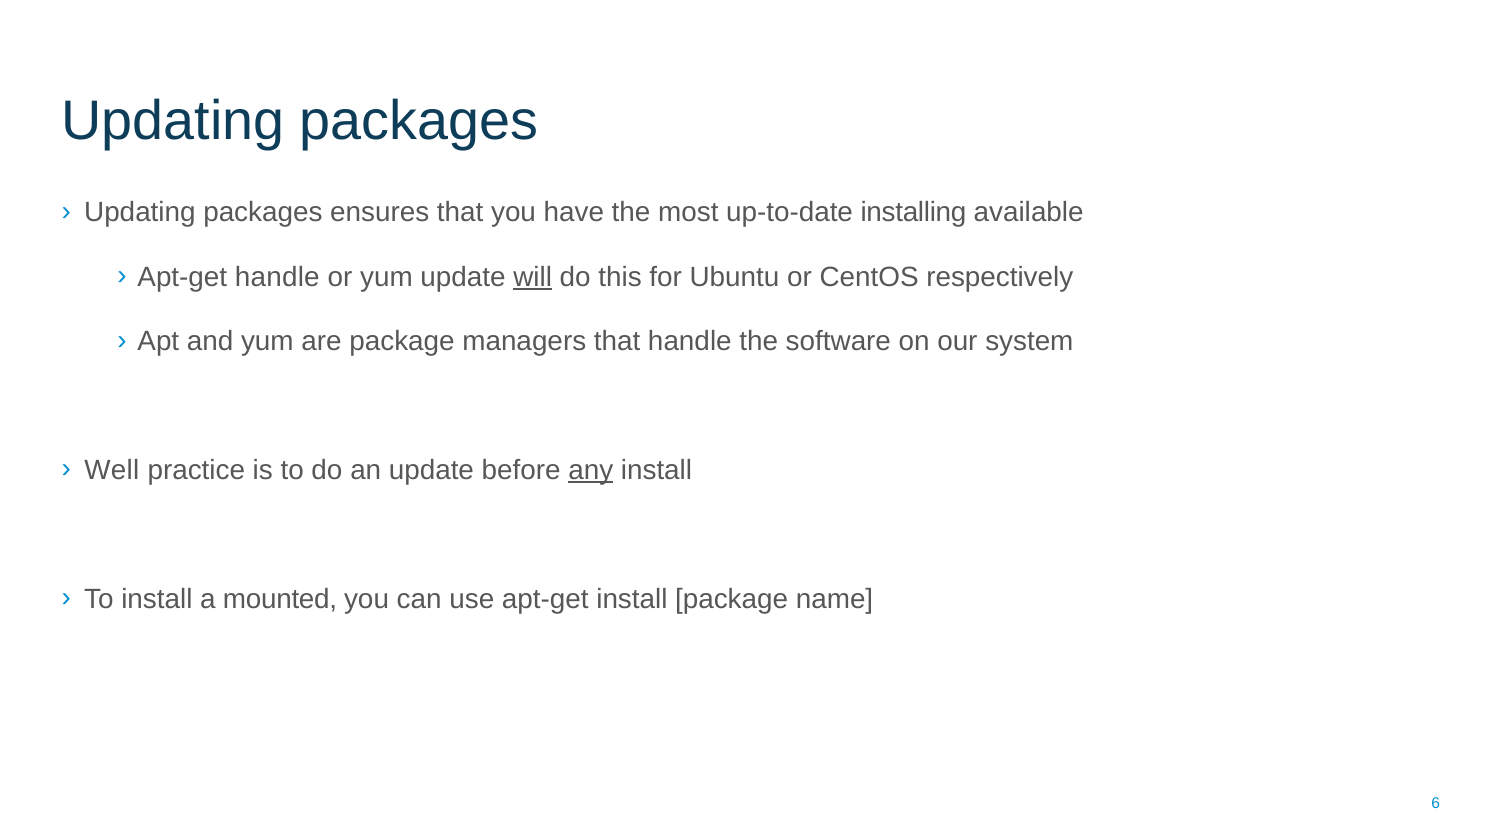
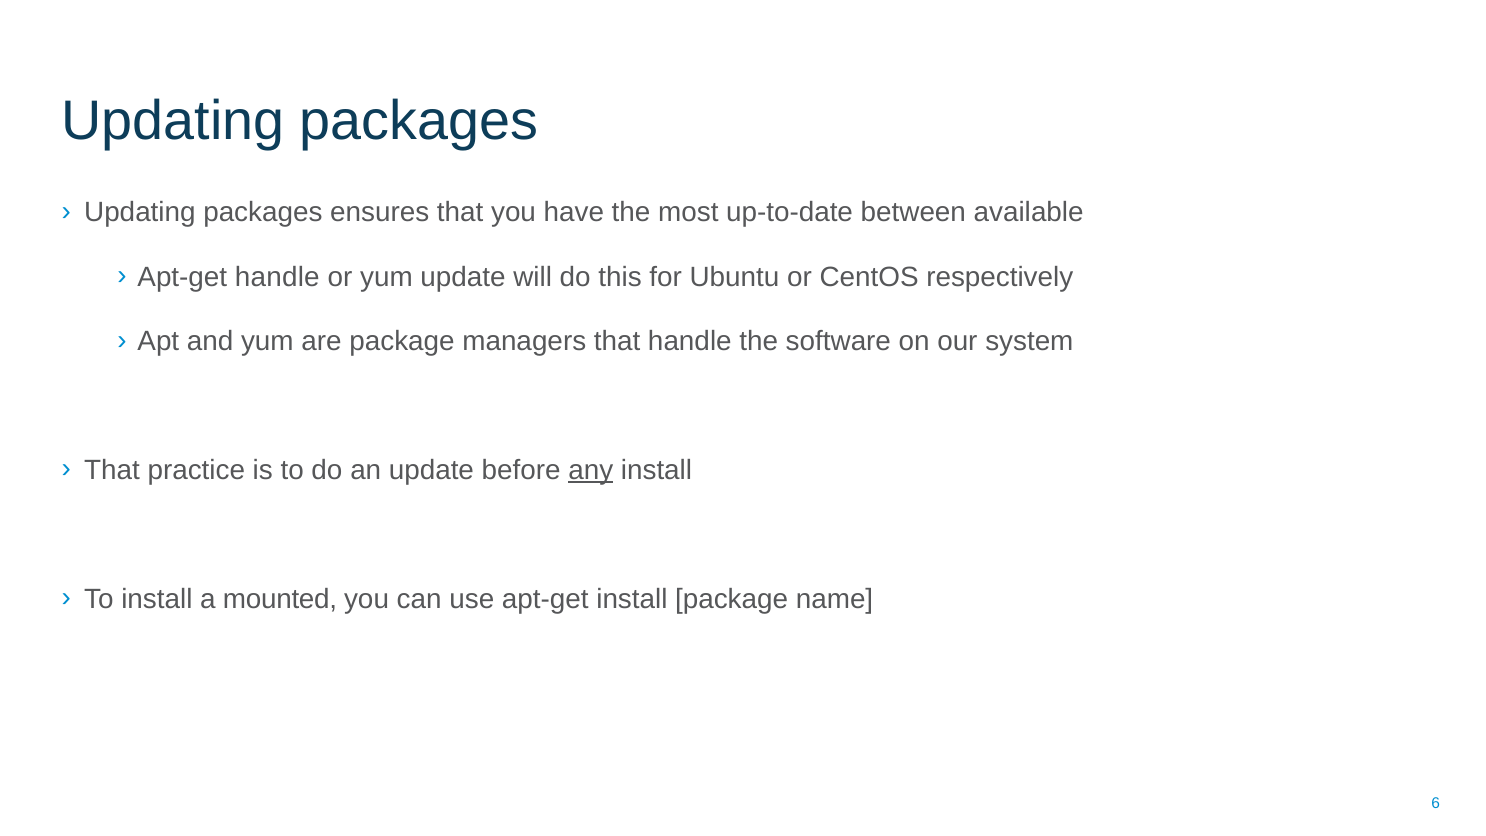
installing: installing -> between (913, 213)
will underline: present -> none (533, 277)
Well: Well -> That (112, 470)
